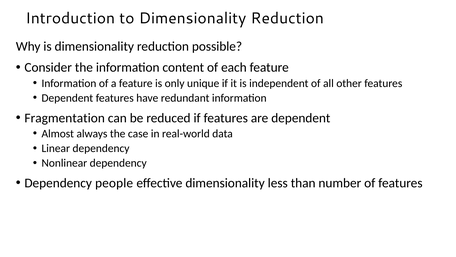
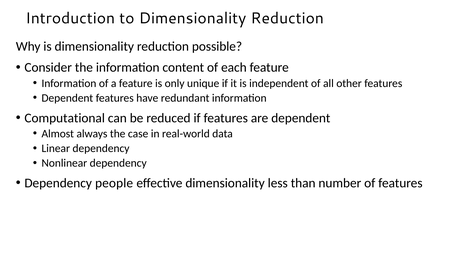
Fragmentation: Fragmentation -> Computational (65, 118)
